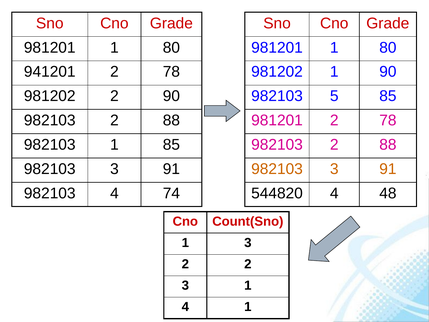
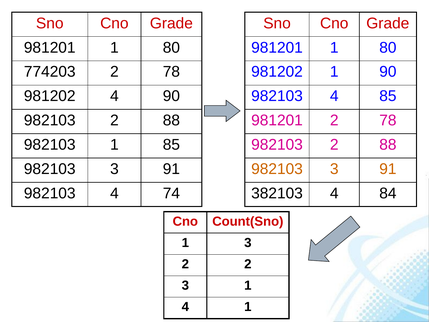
941201: 941201 -> 774203 (50, 72)
981202 2: 2 -> 4 (114, 96)
5: 5 -> 4 (334, 96)
544820: 544820 -> 382103 (277, 193)
48: 48 -> 84 (388, 193)
